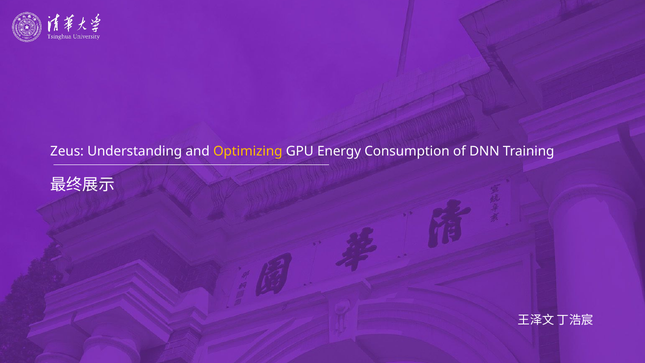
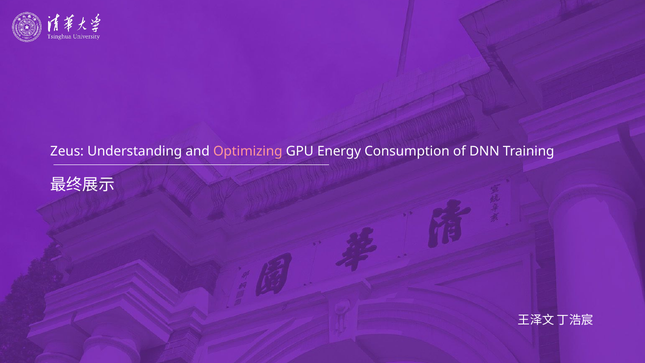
Optimizing colour: yellow -> pink (248, 151)
